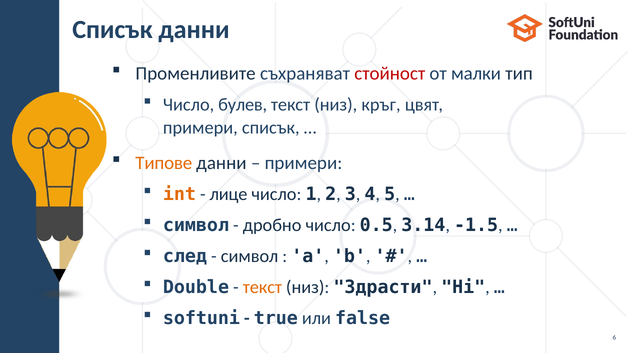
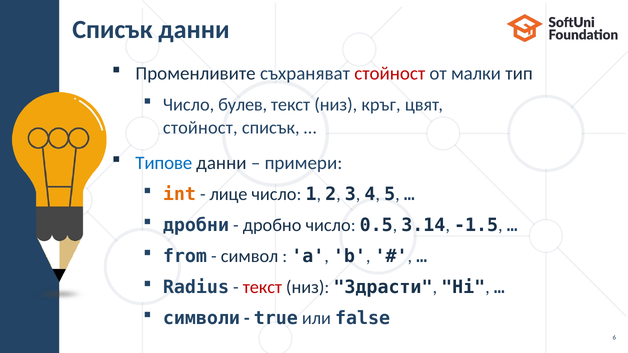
примери: примери -> стойност (200, 128)
Типове colour: orange -> blue (164, 163)
символ: символ -> дробни (196, 225)
след: след -> from (185, 256)
Double: Double -> Radius (196, 287)
текст colour: orange -> red (262, 287)
softuni: softuni -> символи (201, 318)
